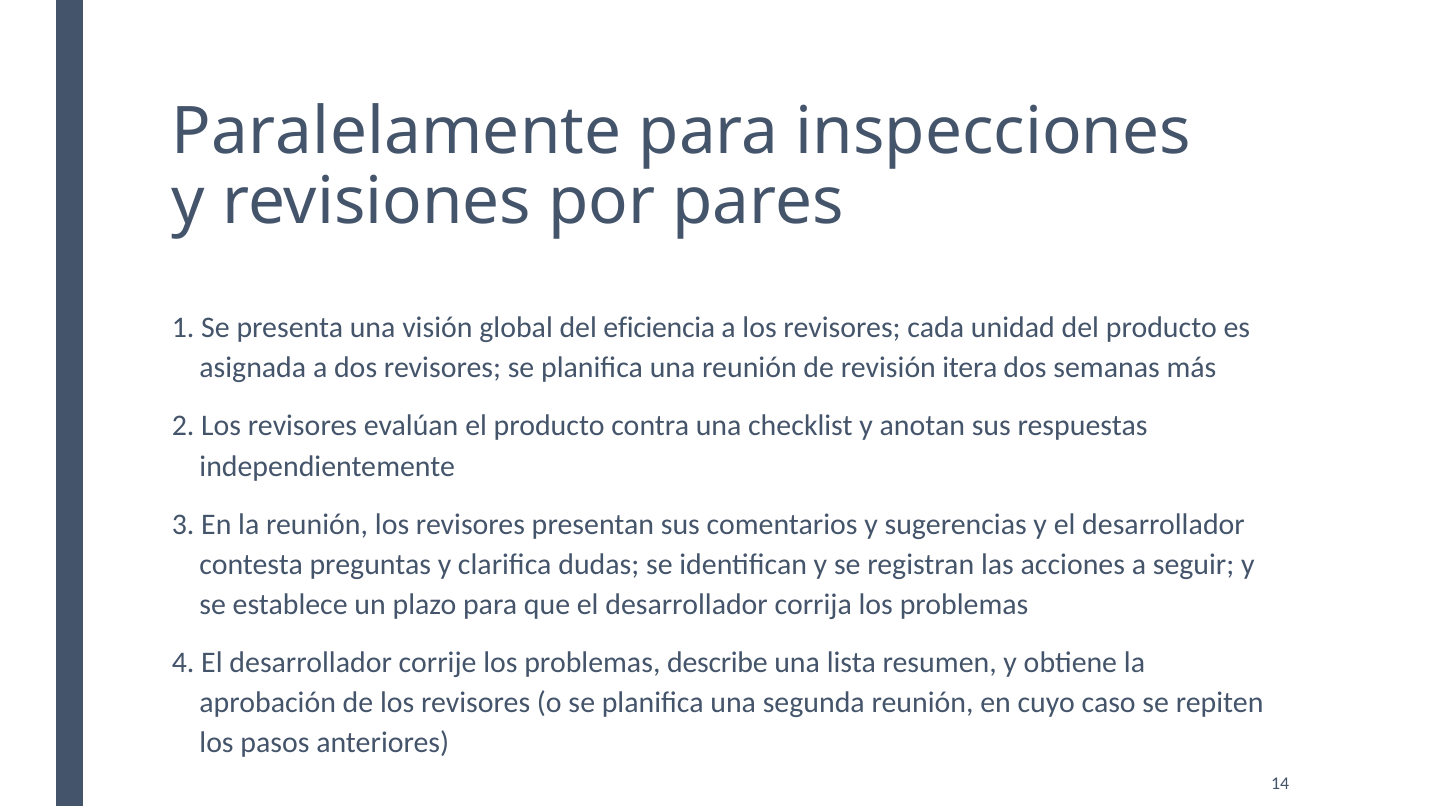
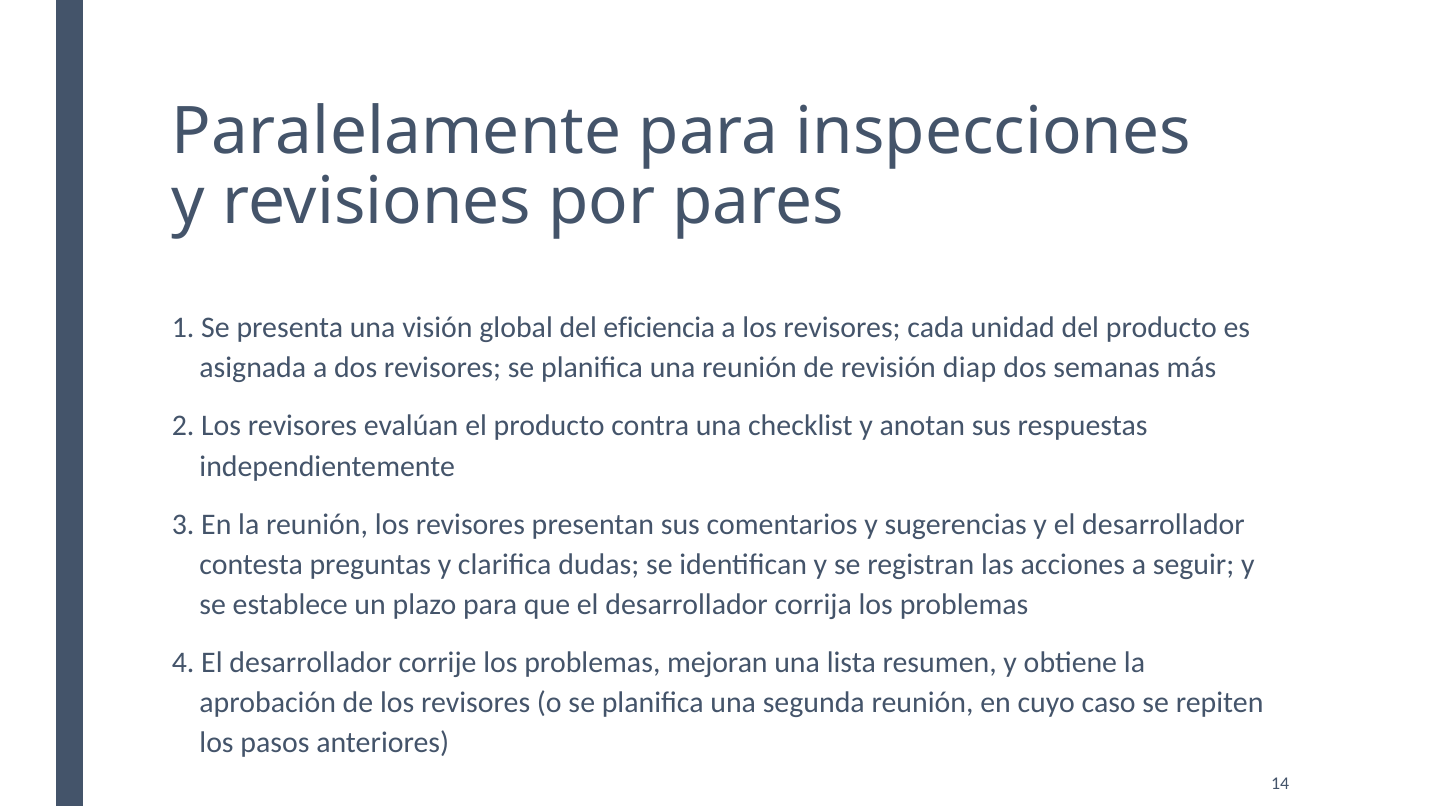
itera: itera -> diap (970, 368)
describe: describe -> mejoran (717, 662)
